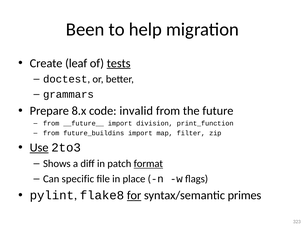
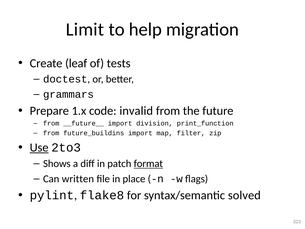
Been: Been -> Limit (85, 30)
tests underline: present -> none (119, 63)
8.x: 8.x -> 1.x (79, 111)
specific: specific -> written (78, 179)
for underline: present -> none (134, 195)
primes: primes -> solved (244, 195)
